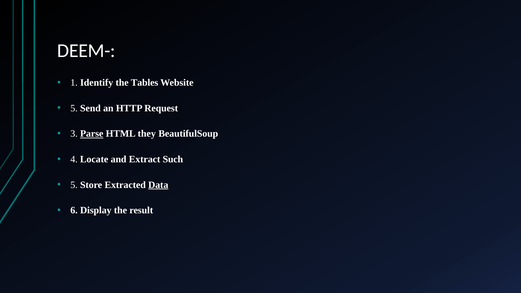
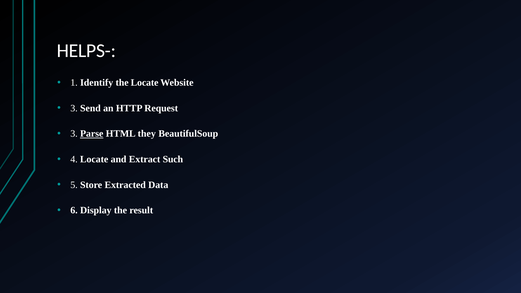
DEEM-: DEEM- -> HELPS- (86, 51)
the Tables: Tables -> Locate (145, 83)
5: 5 -> 3 (74, 108)
Data underline: present -> none (158, 185)
